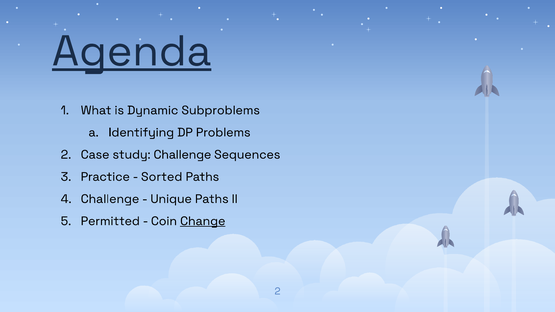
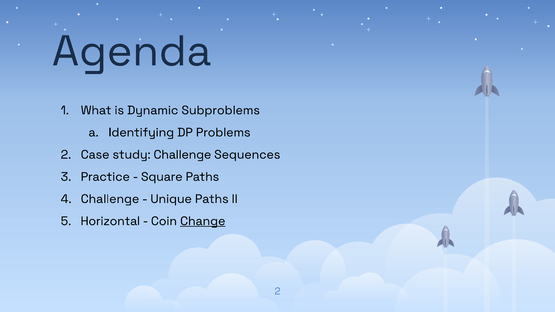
Agenda underline: present -> none (132, 51)
Sorted: Sorted -> Square (162, 177)
Permitted: Permitted -> Horizontal (110, 221)
